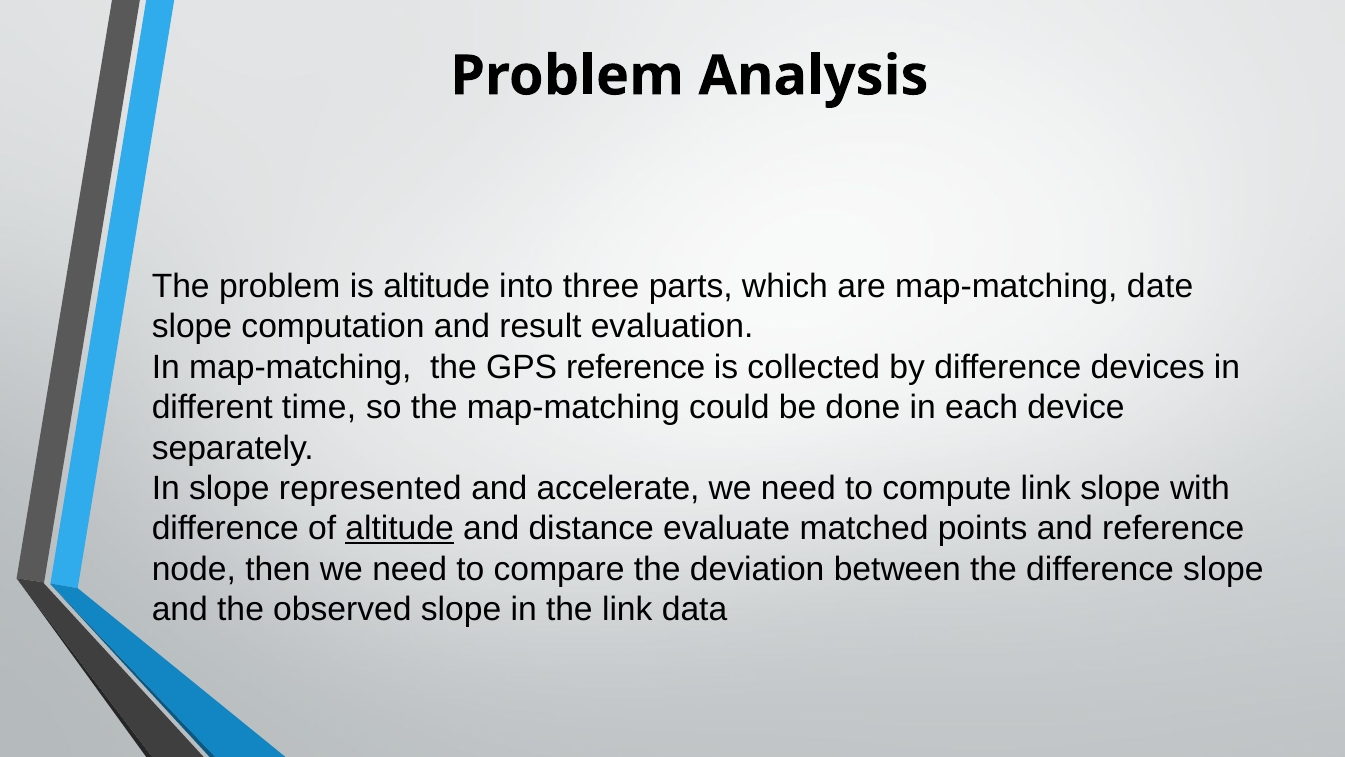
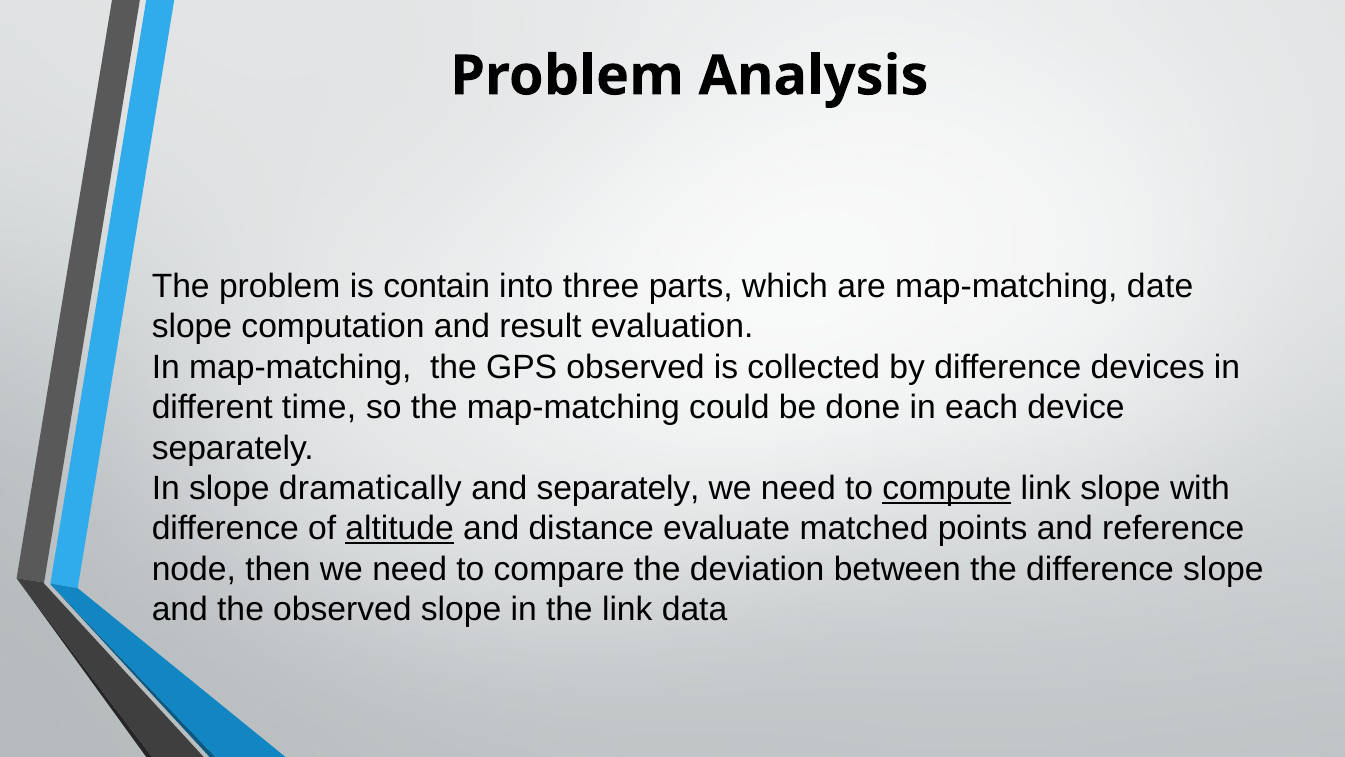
is altitude: altitude -> contain (437, 286)
GPS reference: reference -> observed (636, 367)
represented: represented -> dramatically (370, 488)
and accelerate: accelerate -> separately (618, 488)
compute underline: none -> present (947, 488)
